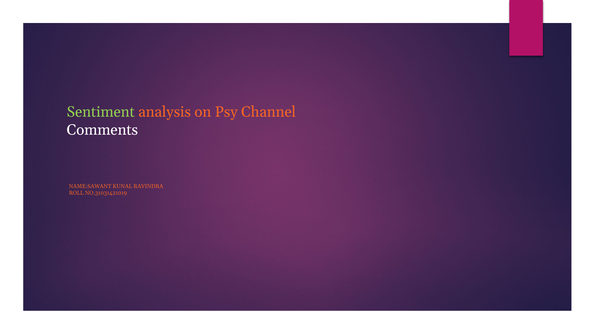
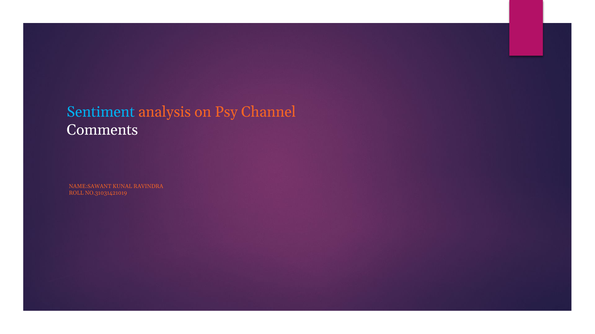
Sentiment colour: light green -> light blue (101, 112)
